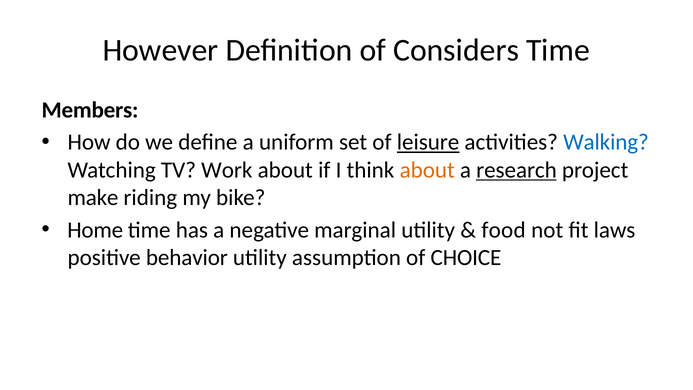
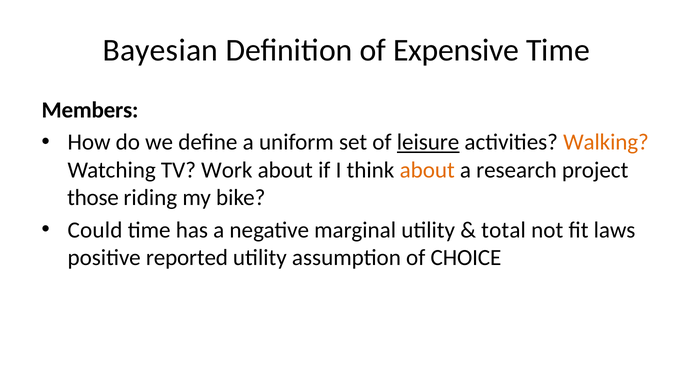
However: However -> Bayesian (160, 50)
Considers: Considers -> Expensive (456, 50)
Walking colour: blue -> orange (606, 142)
research underline: present -> none (517, 170)
make: make -> those (93, 198)
Home: Home -> Could (95, 230)
food: food -> total (504, 230)
behavior: behavior -> reported (187, 258)
